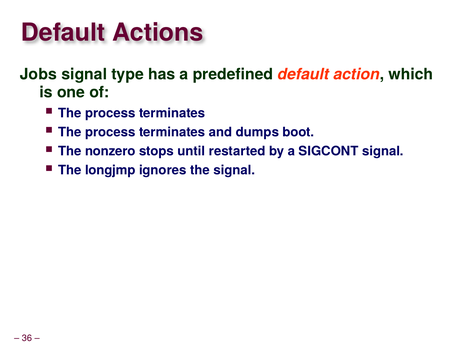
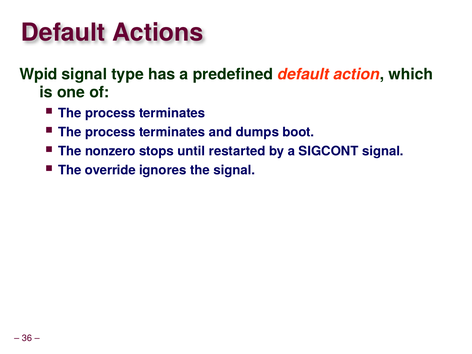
Jobs: Jobs -> Wpid (39, 74)
longjmp: longjmp -> override (110, 170)
